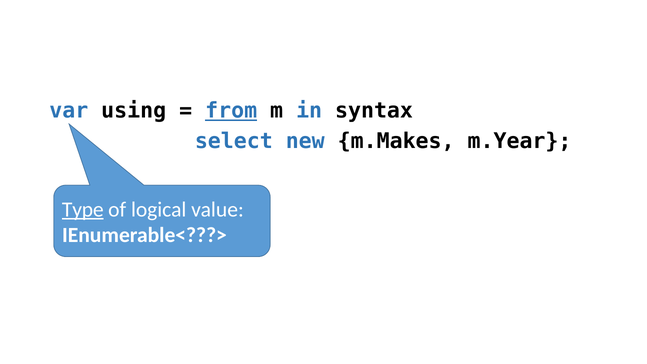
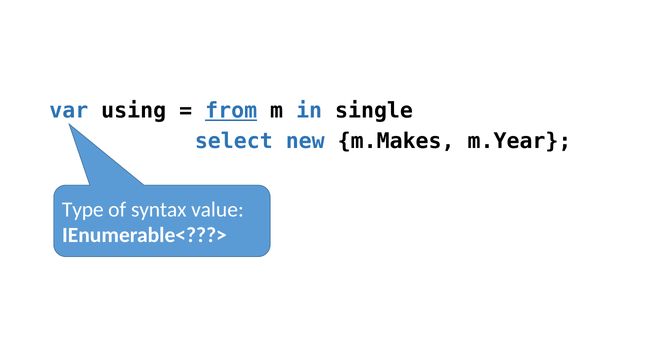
syntax: syntax -> single (374, 111)
Type underline: present -> none (83, 209)
logical: logical -> syntax (159, 209)
